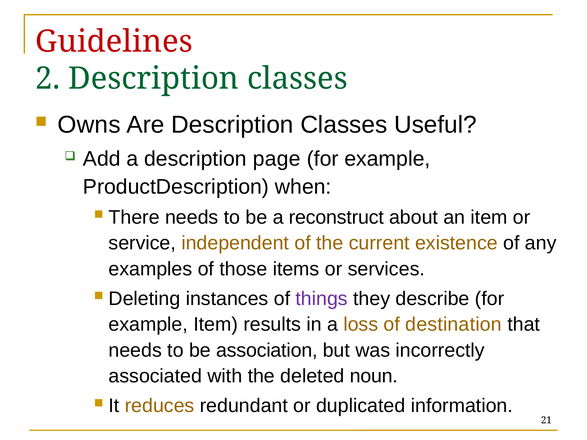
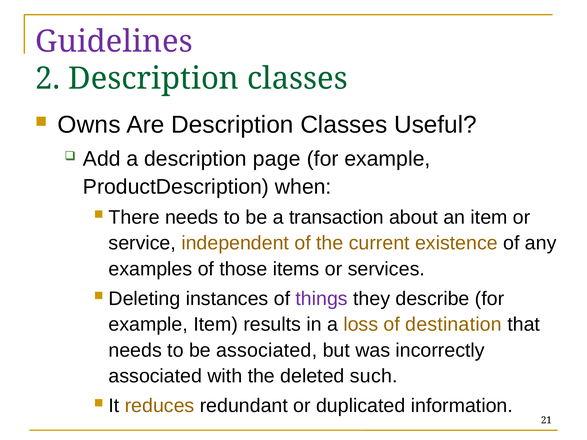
Guidelines colour: red -> purple (114, 42)
reconstruct: reconstruct -> transaction (336, 217)
be association: association -> associated (267, 350)
noun: noun -> such (374, 376)
